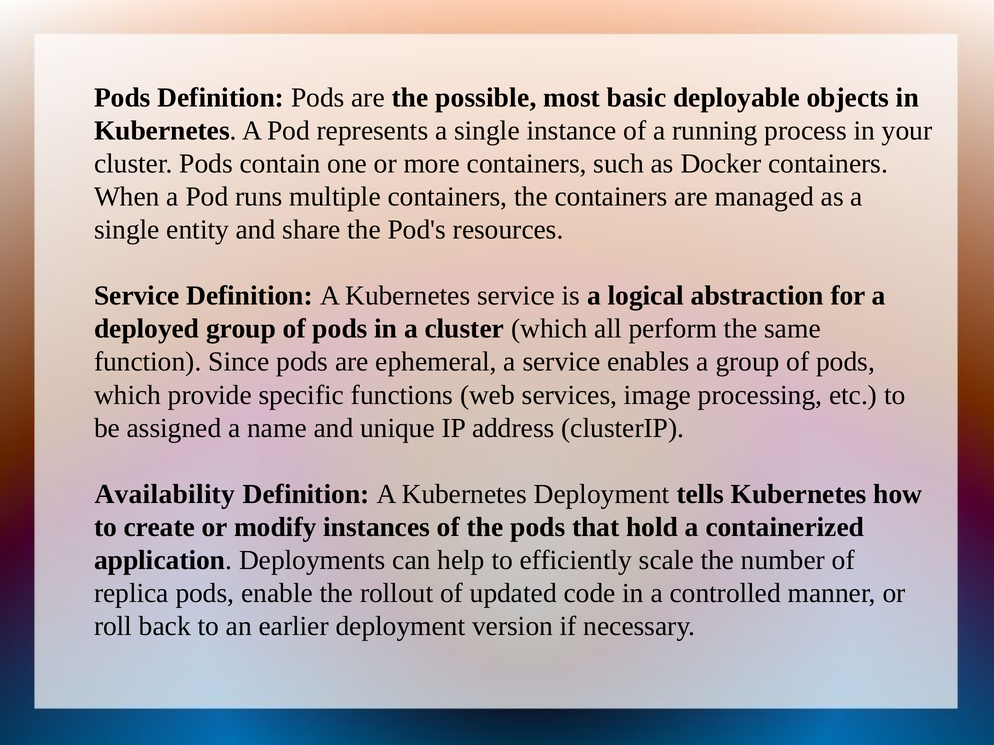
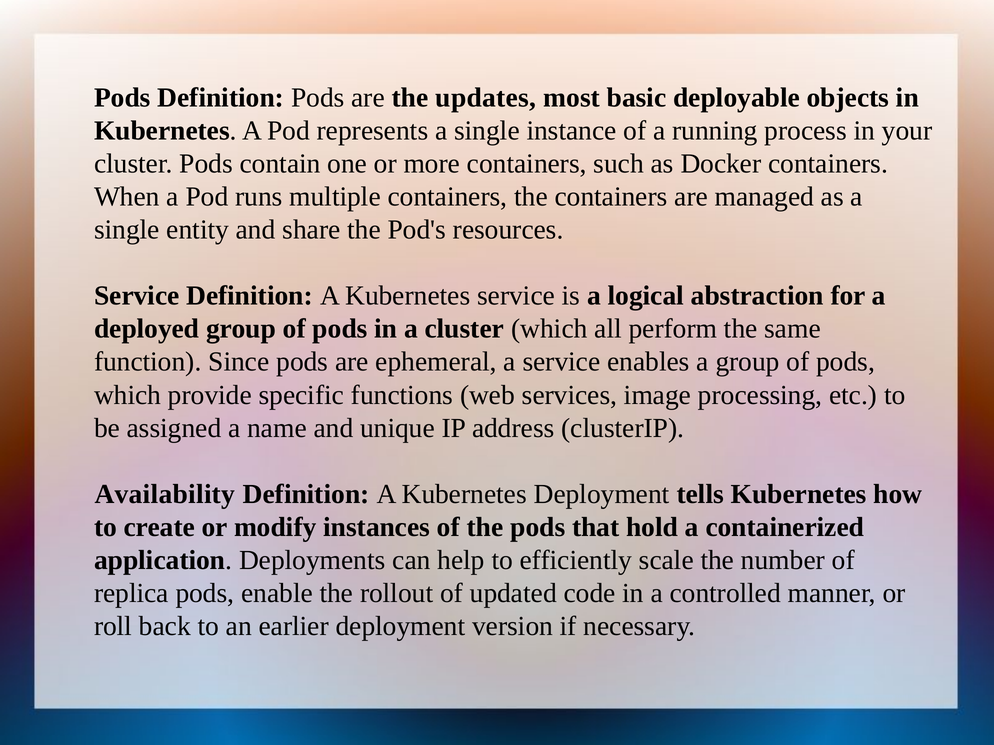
possible: possible -> updates (486, 98)
